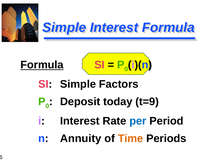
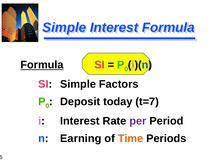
t=9: t=9 -> t=7 (147, 102)
per colour: blue -> purple (138, 121)
Annuity: Annuity -> Earning (81, 139)
